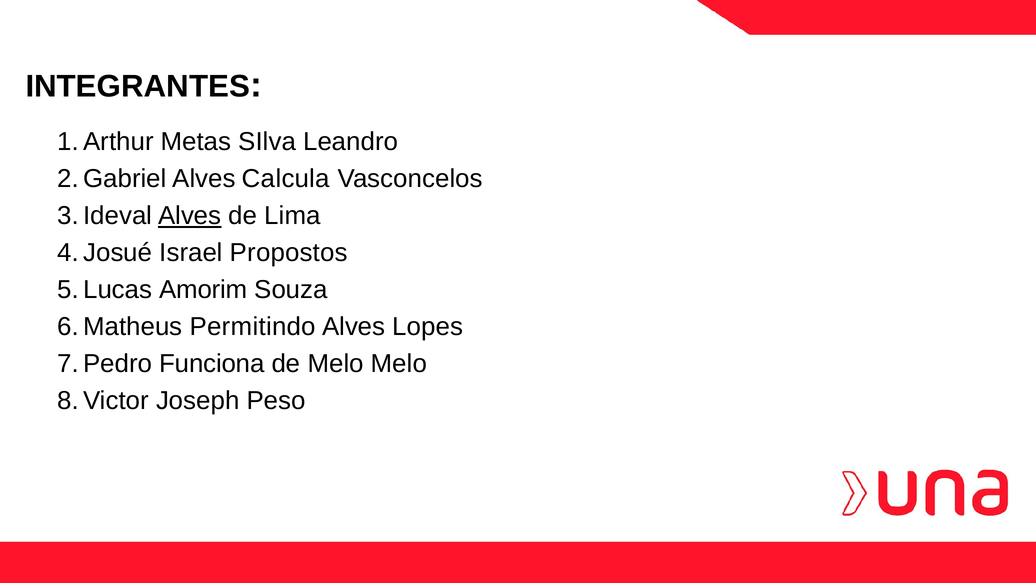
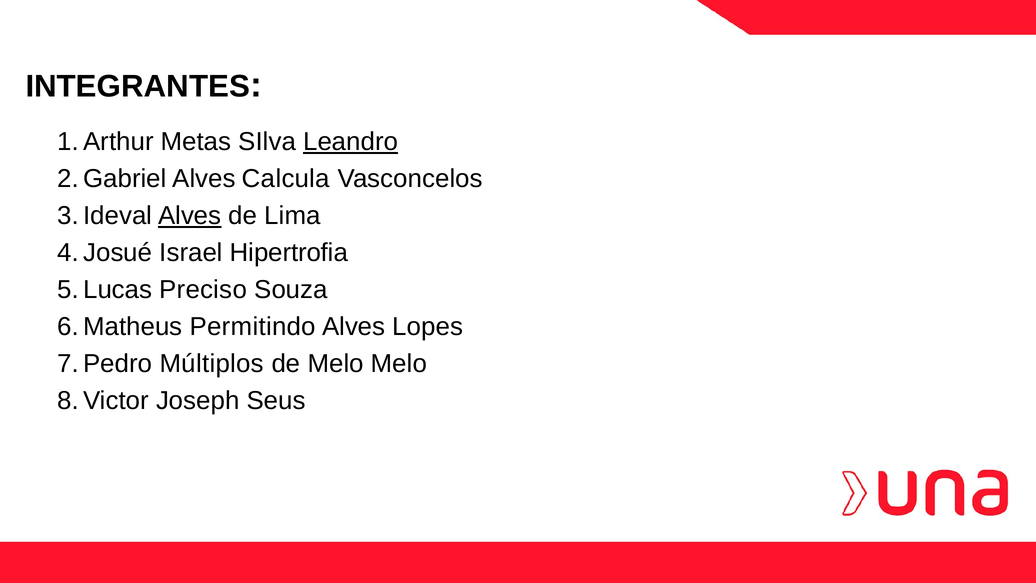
Leandro underline: none -> present (351, 142)
Propostos: Propostos -> Hipertrofia (289, 253)
Amorim: Amorim -> Preciso (203, 290)
Funciona: Funciona -> Múltiplos (212, 364)
Peso: Peso -> Seus (276, 401)
